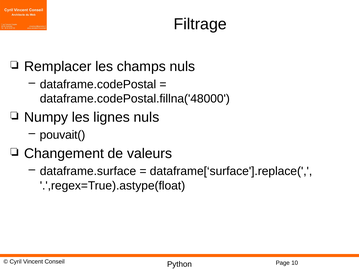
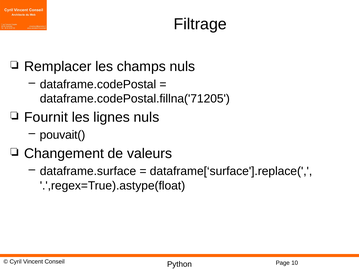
dataframe.codePostal.fillna('48000: dataframe.codePostal.fillna('48000 -> dataframe.codePostal.fillna('71205 (135, 99)
Numpy: Numpy -> Fournit (46, 117)
